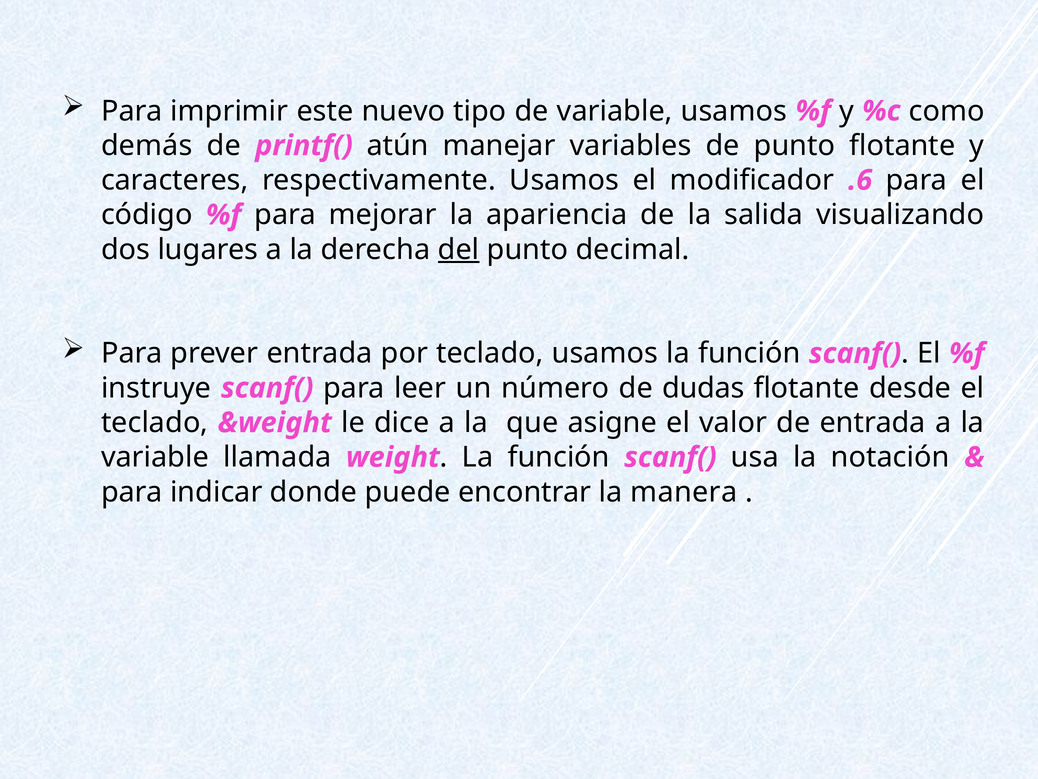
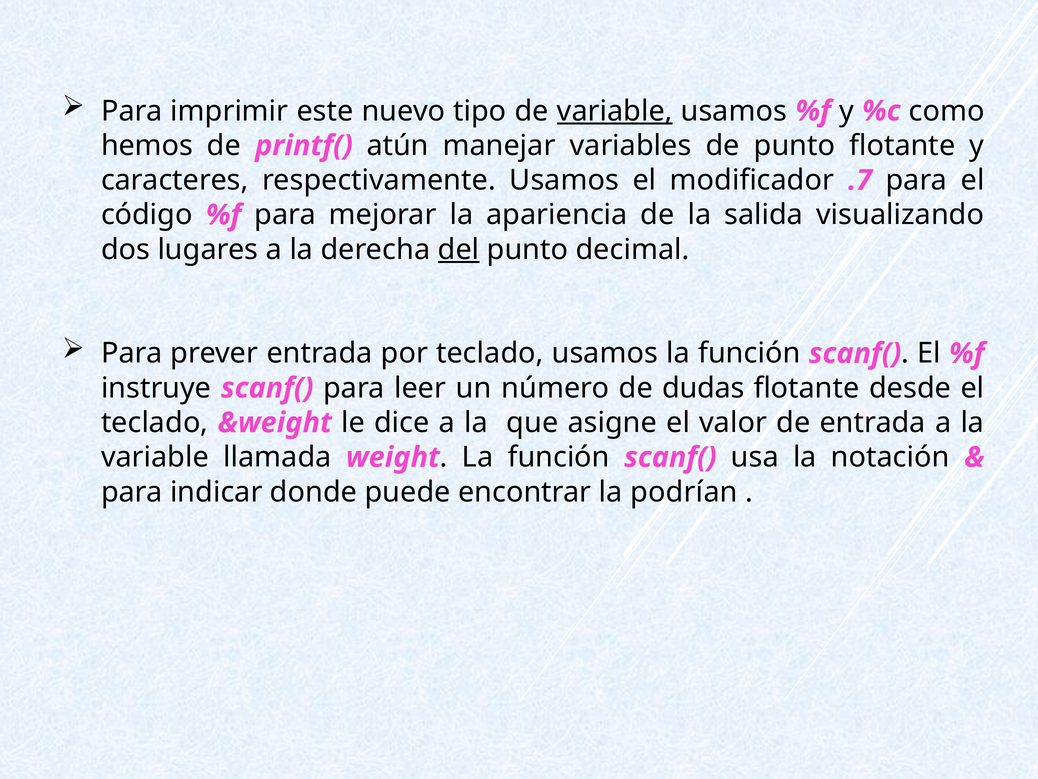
variable underline: none -> present (615, 111)
demás: demás -> hemos (147, 146)
.6: .6 -> .7 (860, 180)
manera: manera -> podrían (684, 492)
